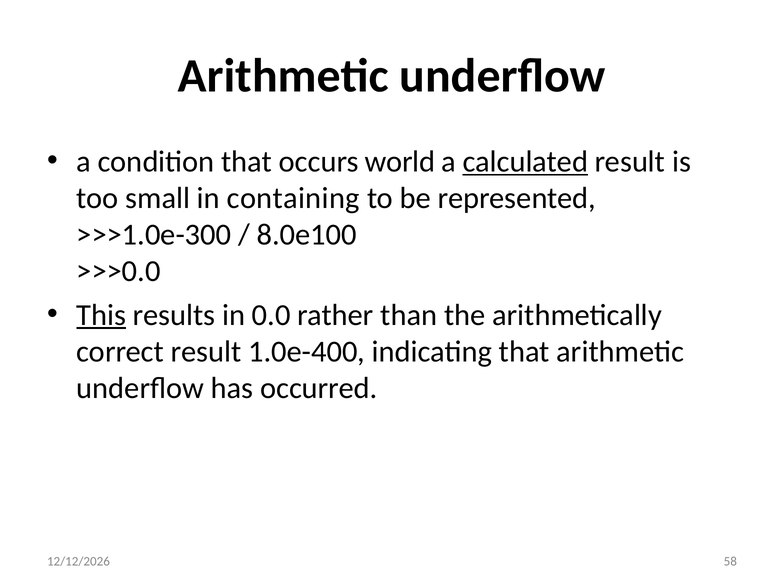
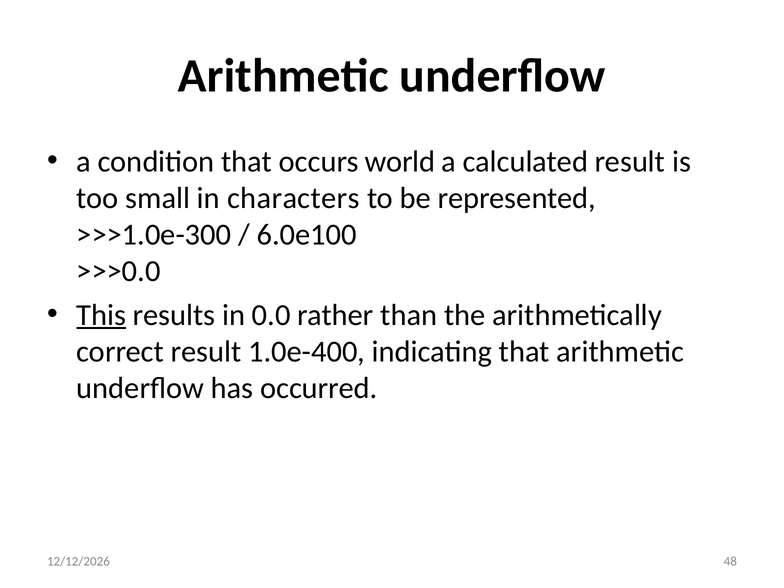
calculated underline: present -> none (525, 162)
containing: containing -> characters (293, 198)
8.0e100: 8.0e100 -> 6.0e100 (307, 235)
58: 58 -> 48 (730, 561)
